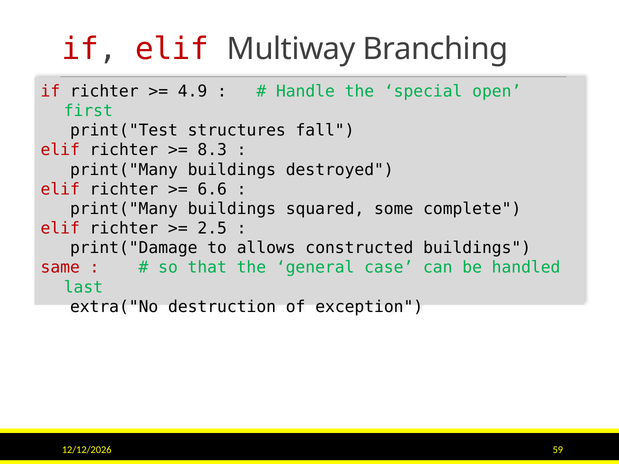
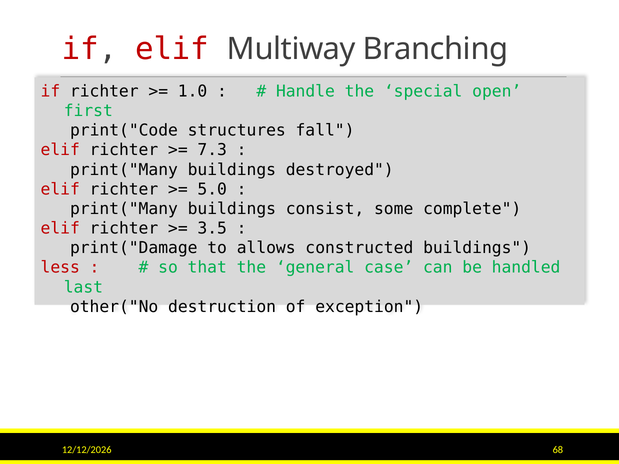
4.9: 4.9 -> 1.0 (193, 91)
print("Test: print("Test -> print("Code (124, 131)
8.3: 8.3 -> 7.3 (212, 150)
6.6: 6.6 -> 5.0 (212, 189)
squared: squared -> consist (325, 209)
2.5: 2.5 -> 3.5 (212, 228)
same: same -> less (60, 268)
extra("No: extra("No -> other("No (114, 307)
59: 59 -> 68 (558, 450)
